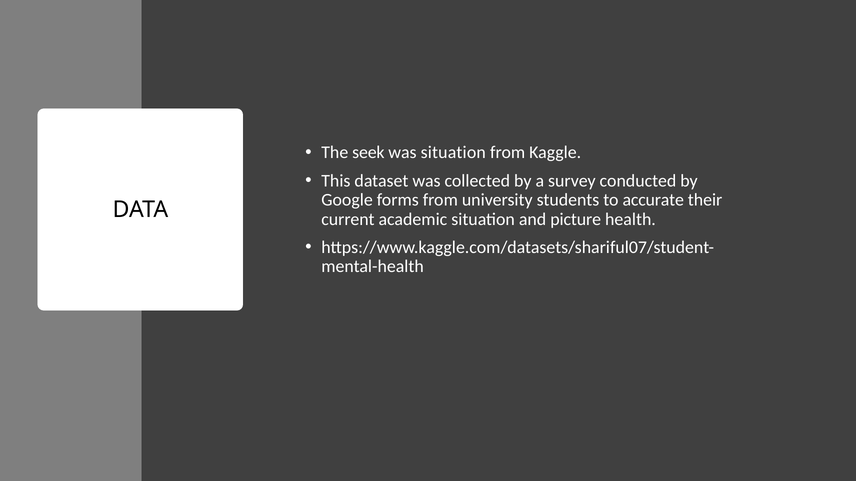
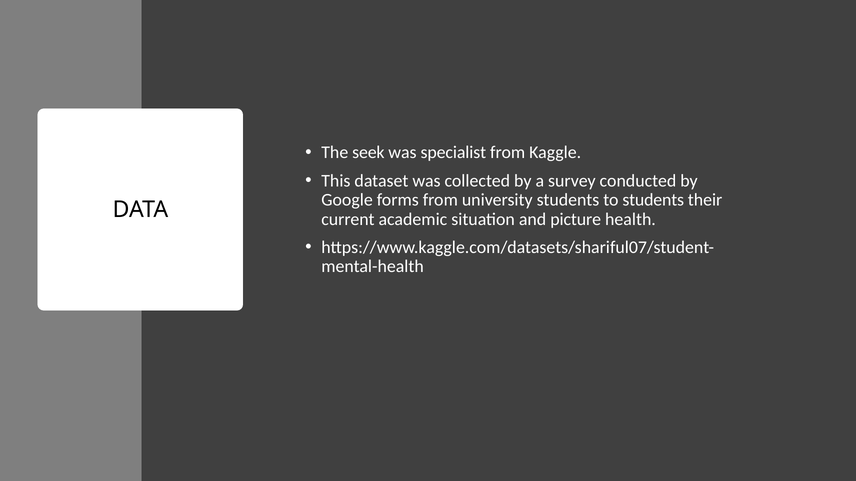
was situation: situation -> specialist (453, 153)
to accurate: accurate -> students (653, 200)
